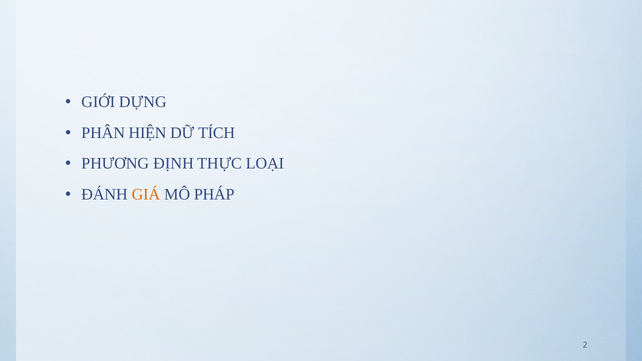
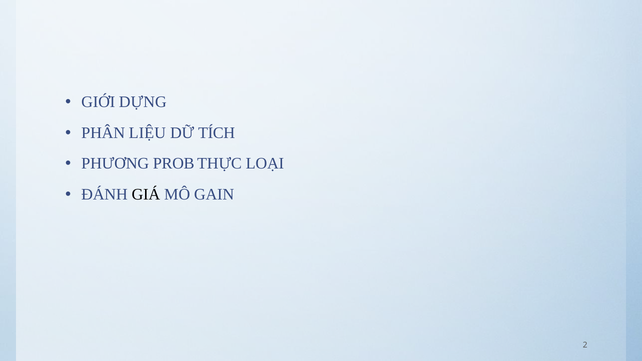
HIỆN: HIỆN -> LIỆU (147, 133)
ĐỊNH: ĐỊNH -> PROB (174, 164)
GIÁ colour: orange -> black (146, 194)
PHÁP: PHÁP -> GAIN (214, 194)
